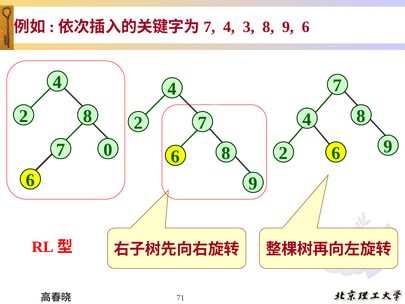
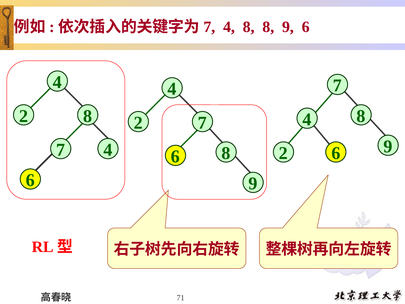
3: 3 -> 8 (249, 27)
0: 0 -> 4 (108, 150)
